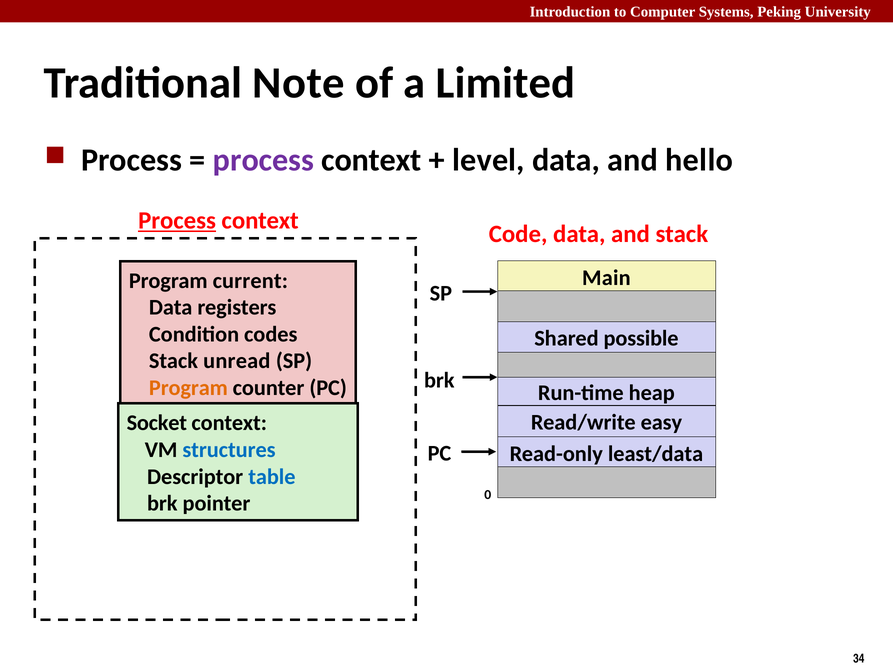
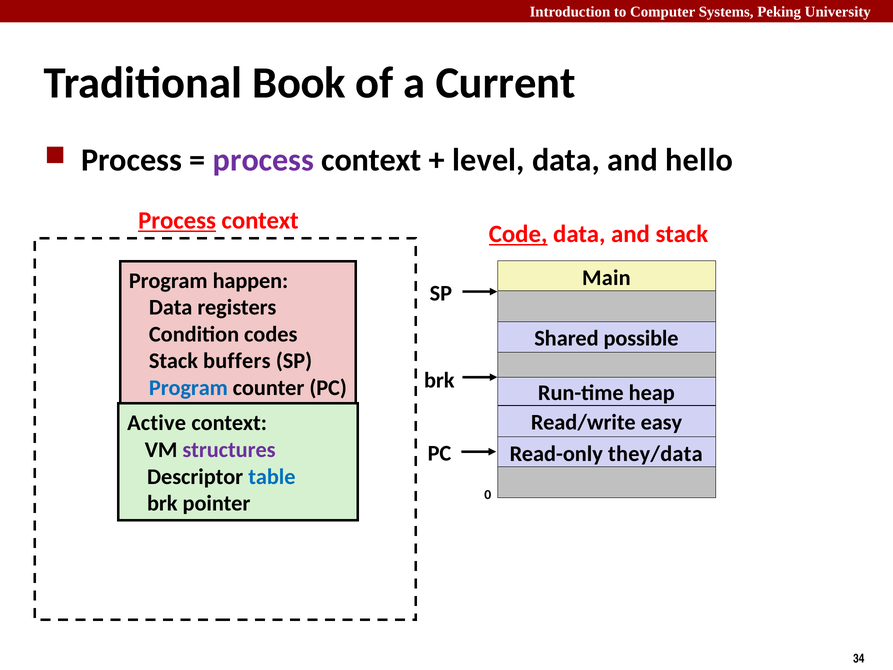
Note: Note -> Book (299, 83)
Limited: Limited -> Current (506, 83)
Code underline: none -> present (518, 234)
current: current -> happen (250, 281)
unread: unread -> buffers (237, 361)
Program colour: orange -> blue (188, 388)
Socket: Socket -> Active (157, 423)
structures colour: blue -> purple (229, 450)
least/data: least/data -> they/data (655, 454)
